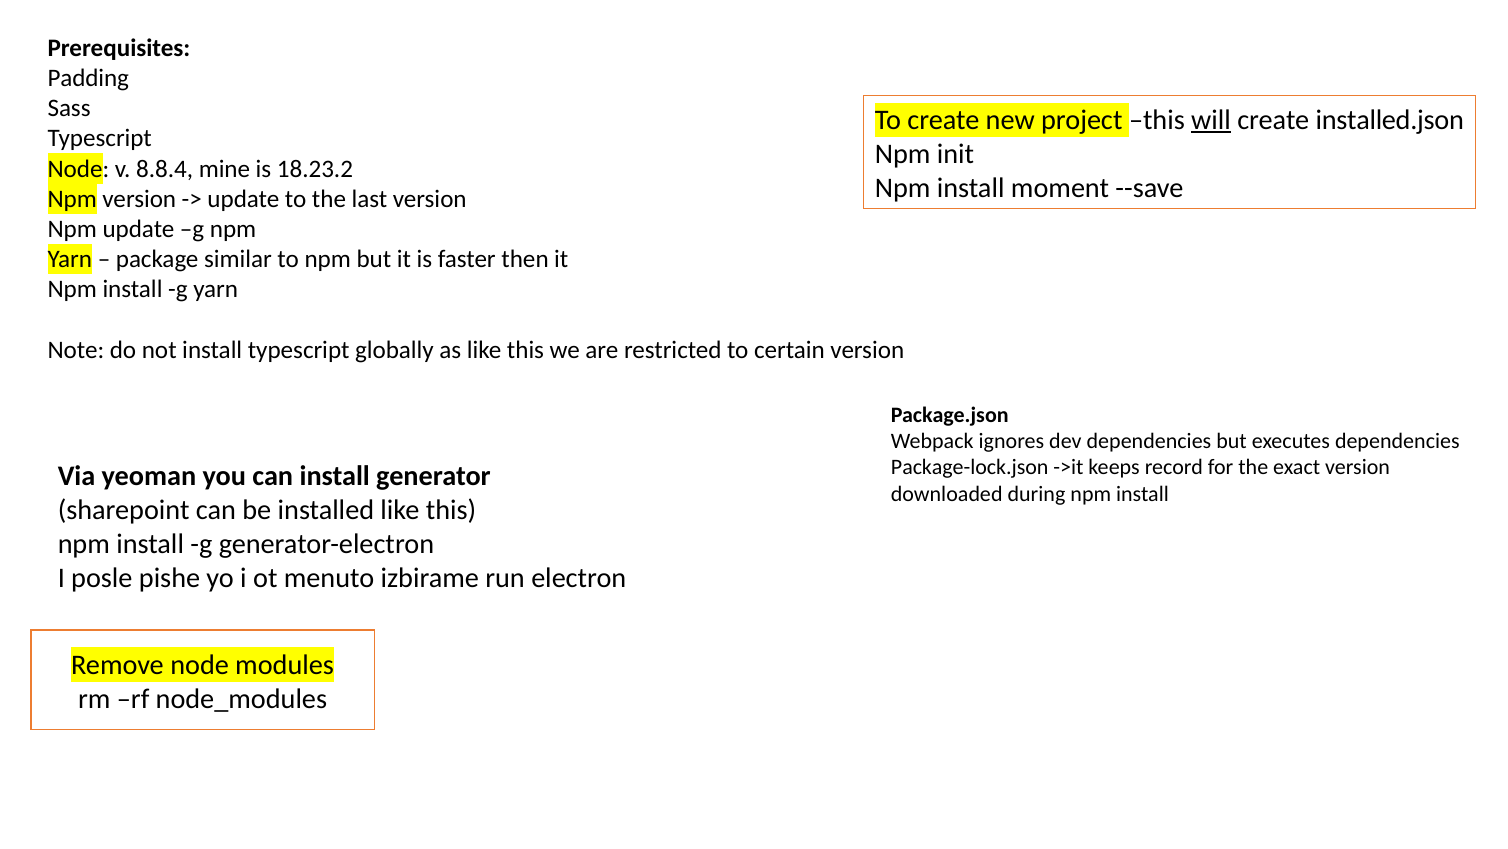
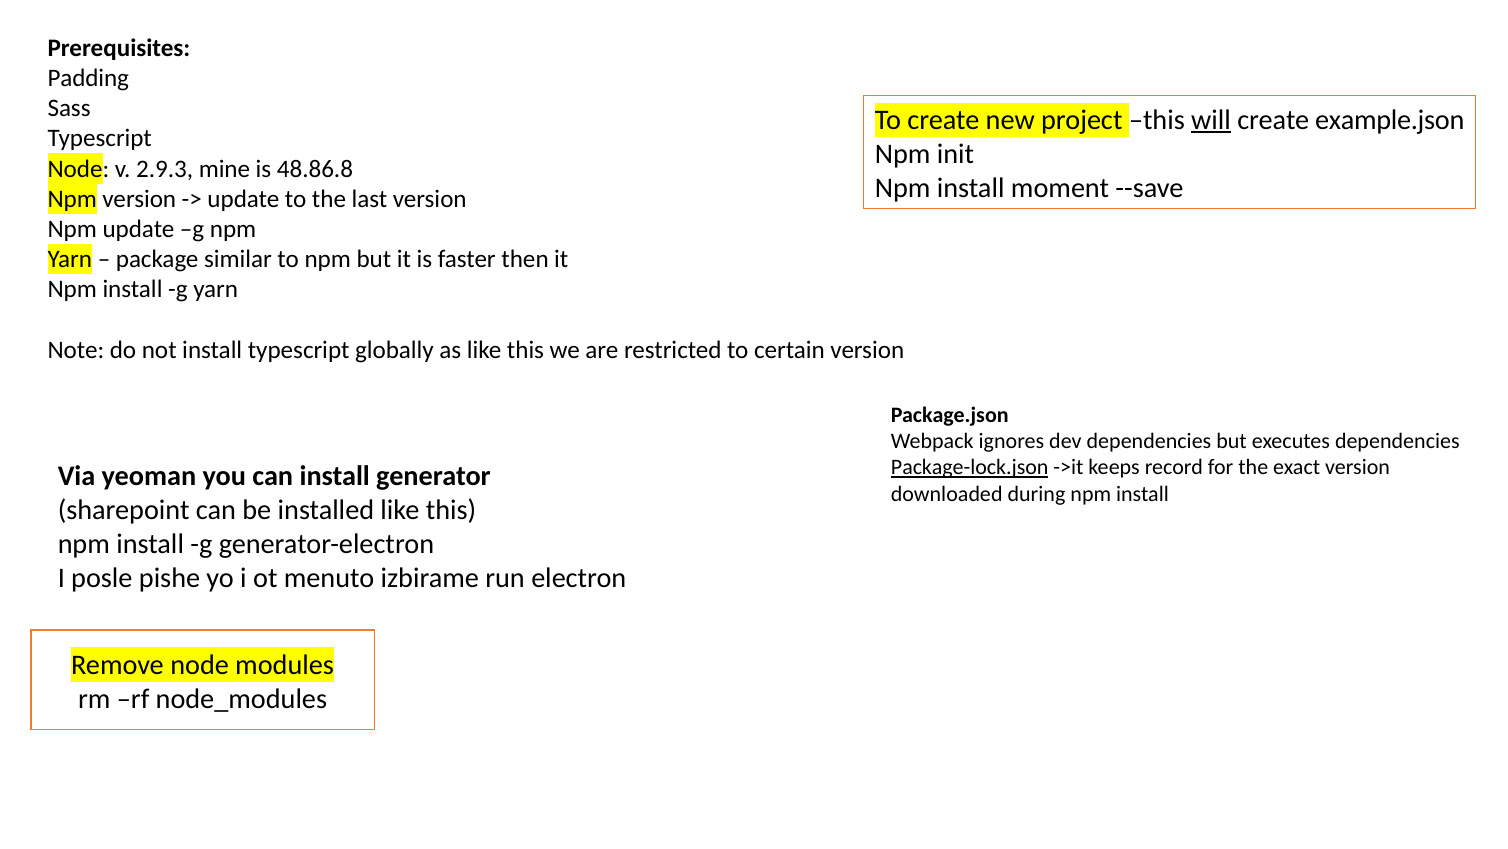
installed.json: installed.json -> example.json (1390, 120)
8.8.4: 8.8.4 -> 2.9.3 (165, 169)
18.23.2: 18.23.2 -> 48.86.8 (315, 169)
Package-lock.json underline: none -> present (970, 467)
